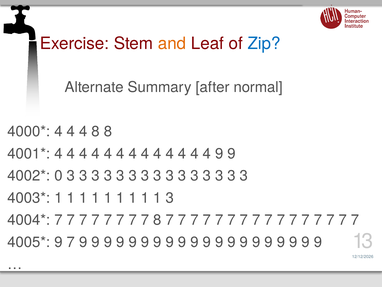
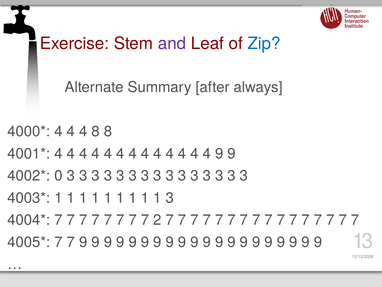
and colour: orange -> purple (172, 43)
normal: normal -> always (258, 87)
7 8: 8 -> 2 (157, 220)
9: 9 -> 7 (58, 242)
